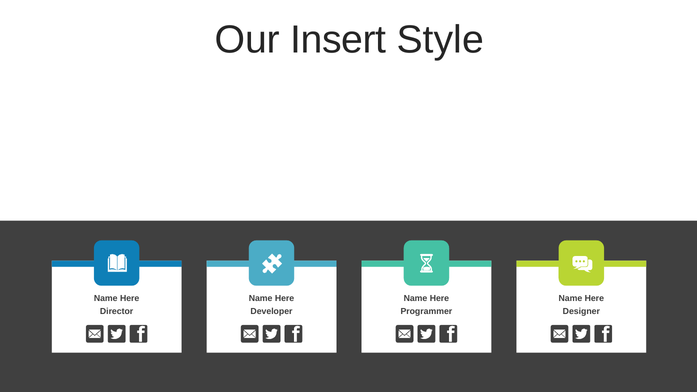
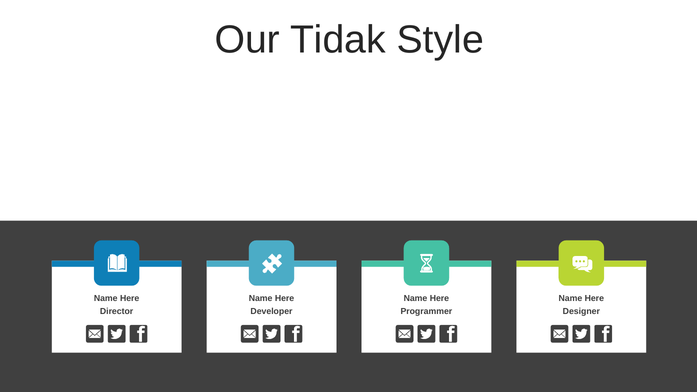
Insert: Insert -> Tidak (338, 40)
